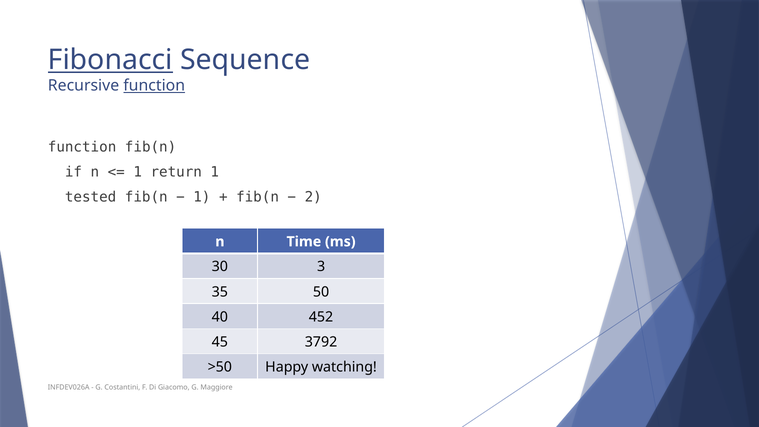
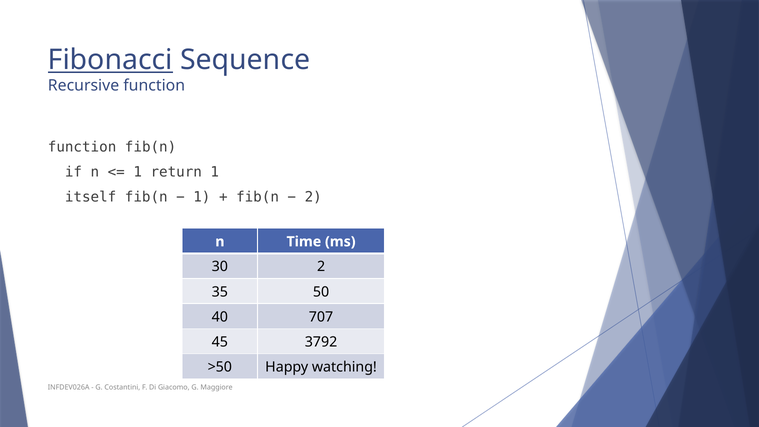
function underline: present -> none (154, 86)
tested: tested -> itself (91, 197)
30 3: 3 -> 2 (321, 267)
452: 452 -> 707 (321, 317)
